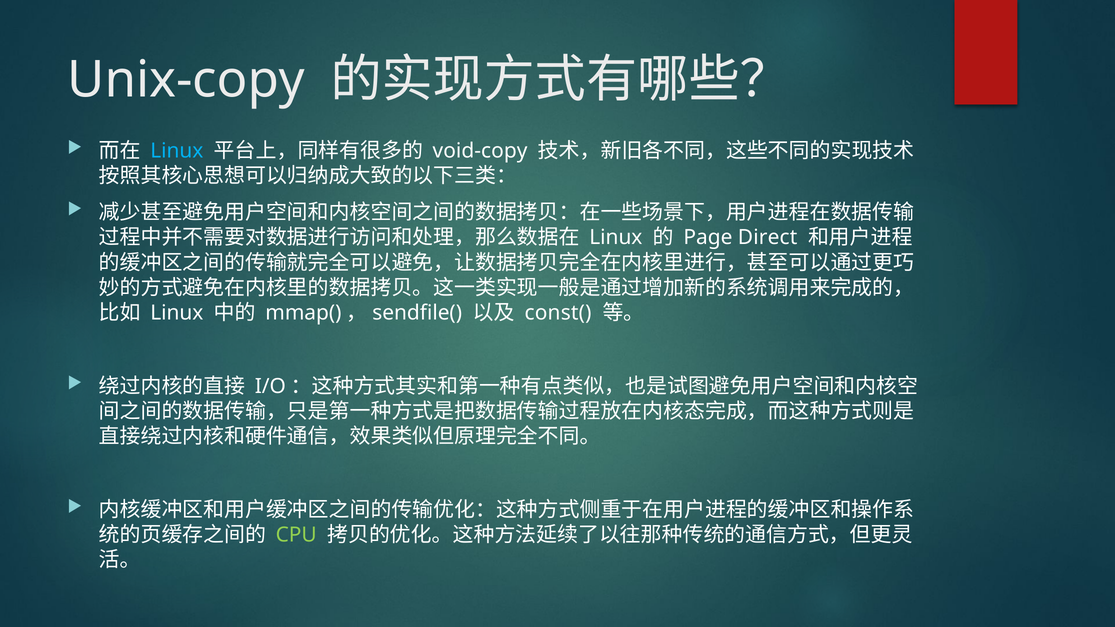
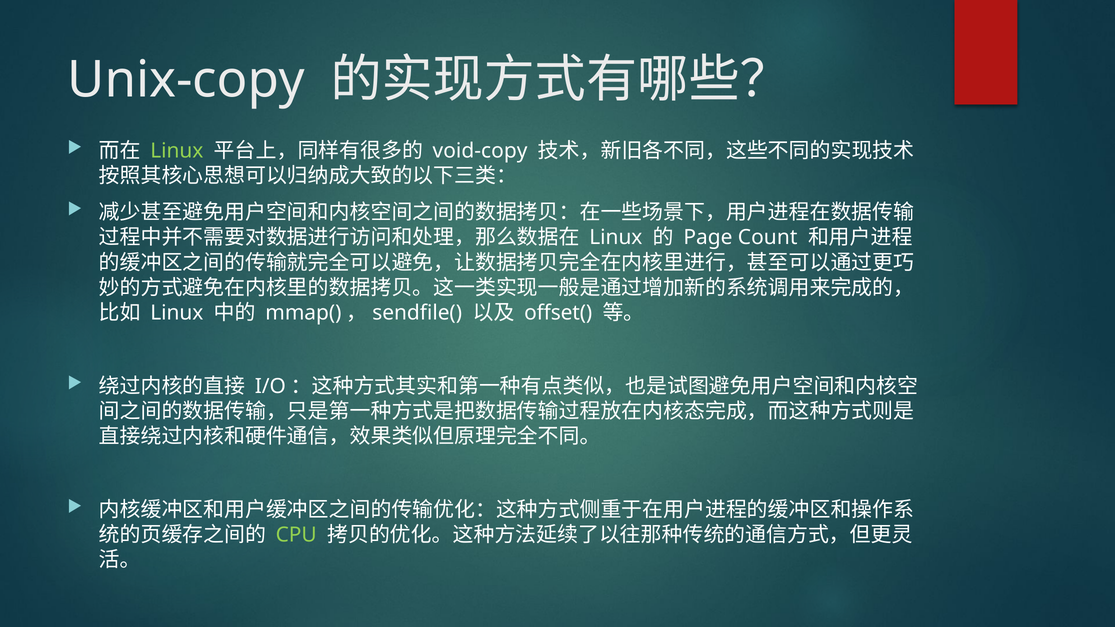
Linux colour: light blue -> light green (177, 151)
Direct: Direct -> Count (768, 238)
const(: const( -> offset( (558, 313)
